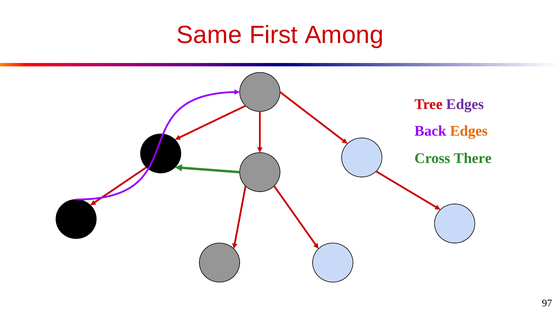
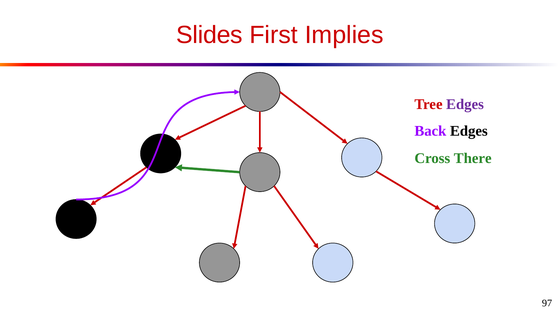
Same: Same -> Slides (209, 35)
Among: Among -> Implies (344, 35)
Edges colour: orange -> black (469, 131)
